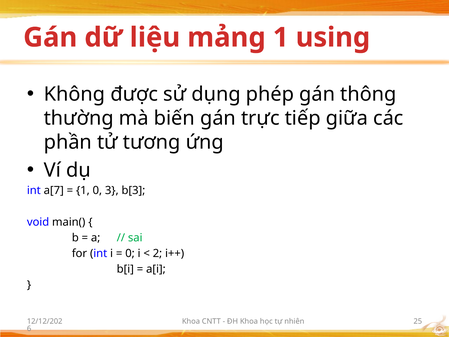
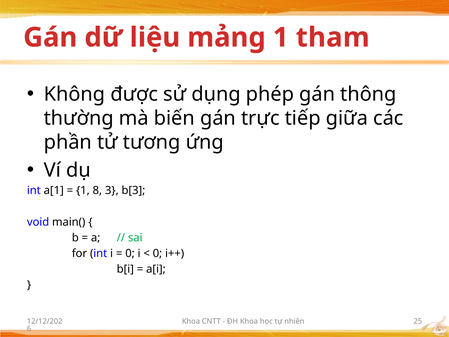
using: using -> tham (333, 37)
a[7: a[7 -> a[1 (54, 190)
1 0: 0 -> 8 (97, 190)
2: 2 -> 0 (157, 253)
